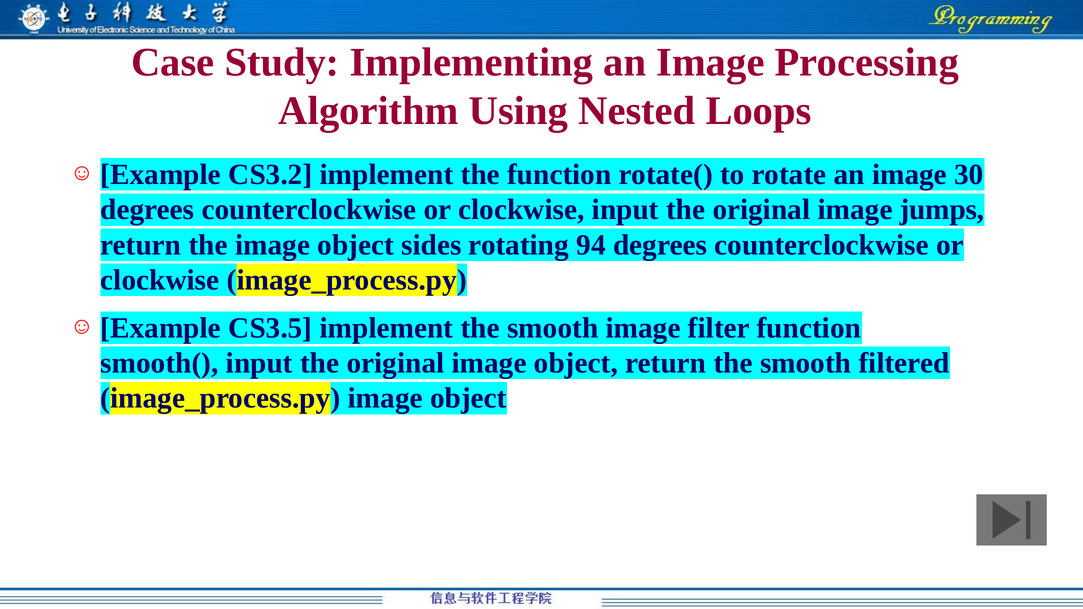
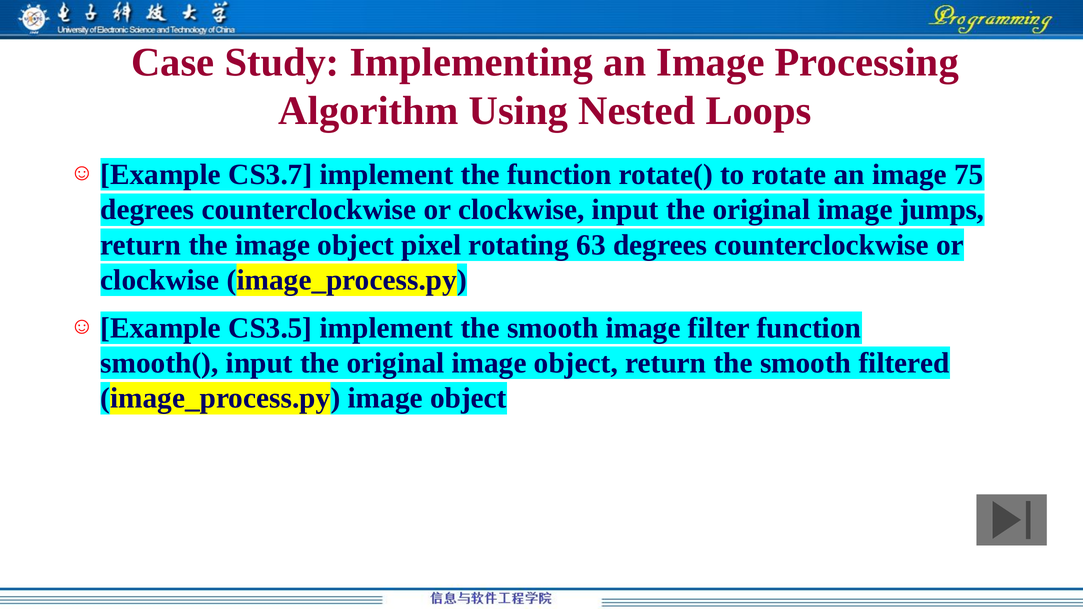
CS3.2: CS3.2 -> CS3.7 (270, 175)
30: 30 -> 75 (969, 175)
sides: sides -> pixel (431, 245)
94: 94 -> 63 (591, 245)
